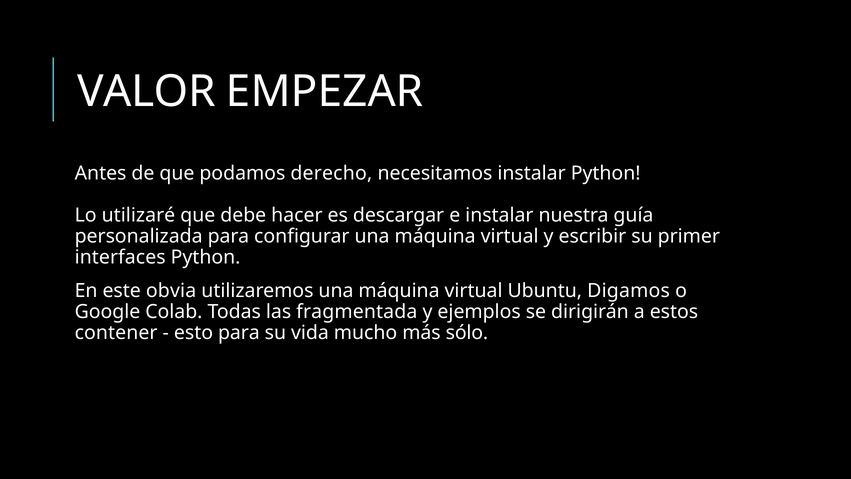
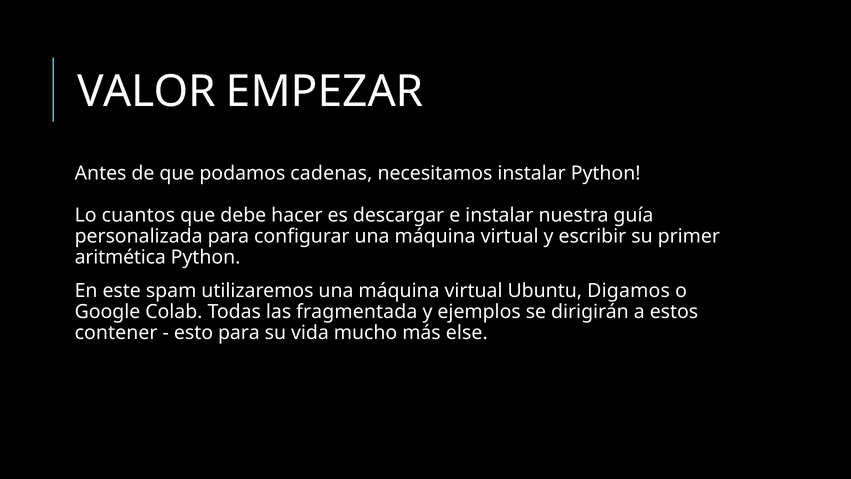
derecho: derecho -> cadenas (331, 173)
utilizaré: utilizaré -> cuantos (138, 215)
interfaces: interfaces -> aritmética (120, 257)
obvia: obvia -> spam (171, 291)
sólo: sólo -> else (467, 333)
